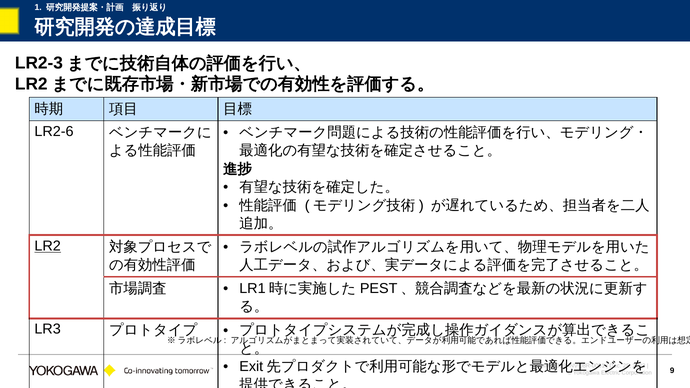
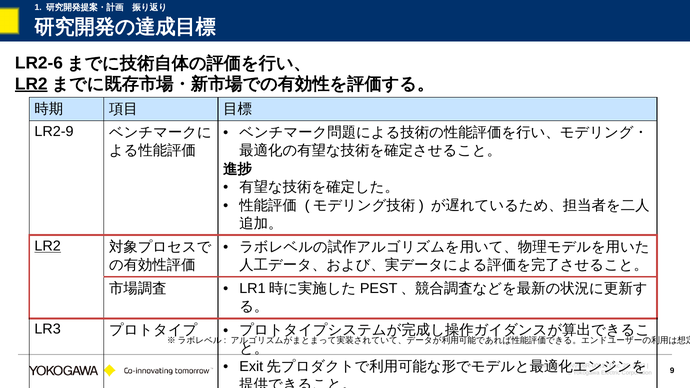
LR2-3: LR2-3 -> LR2-6 (39, 63)
LR2 underline: none -> present (31, 84)
LR2-6: LR2-6 -> LR2-9 (54, 132)
